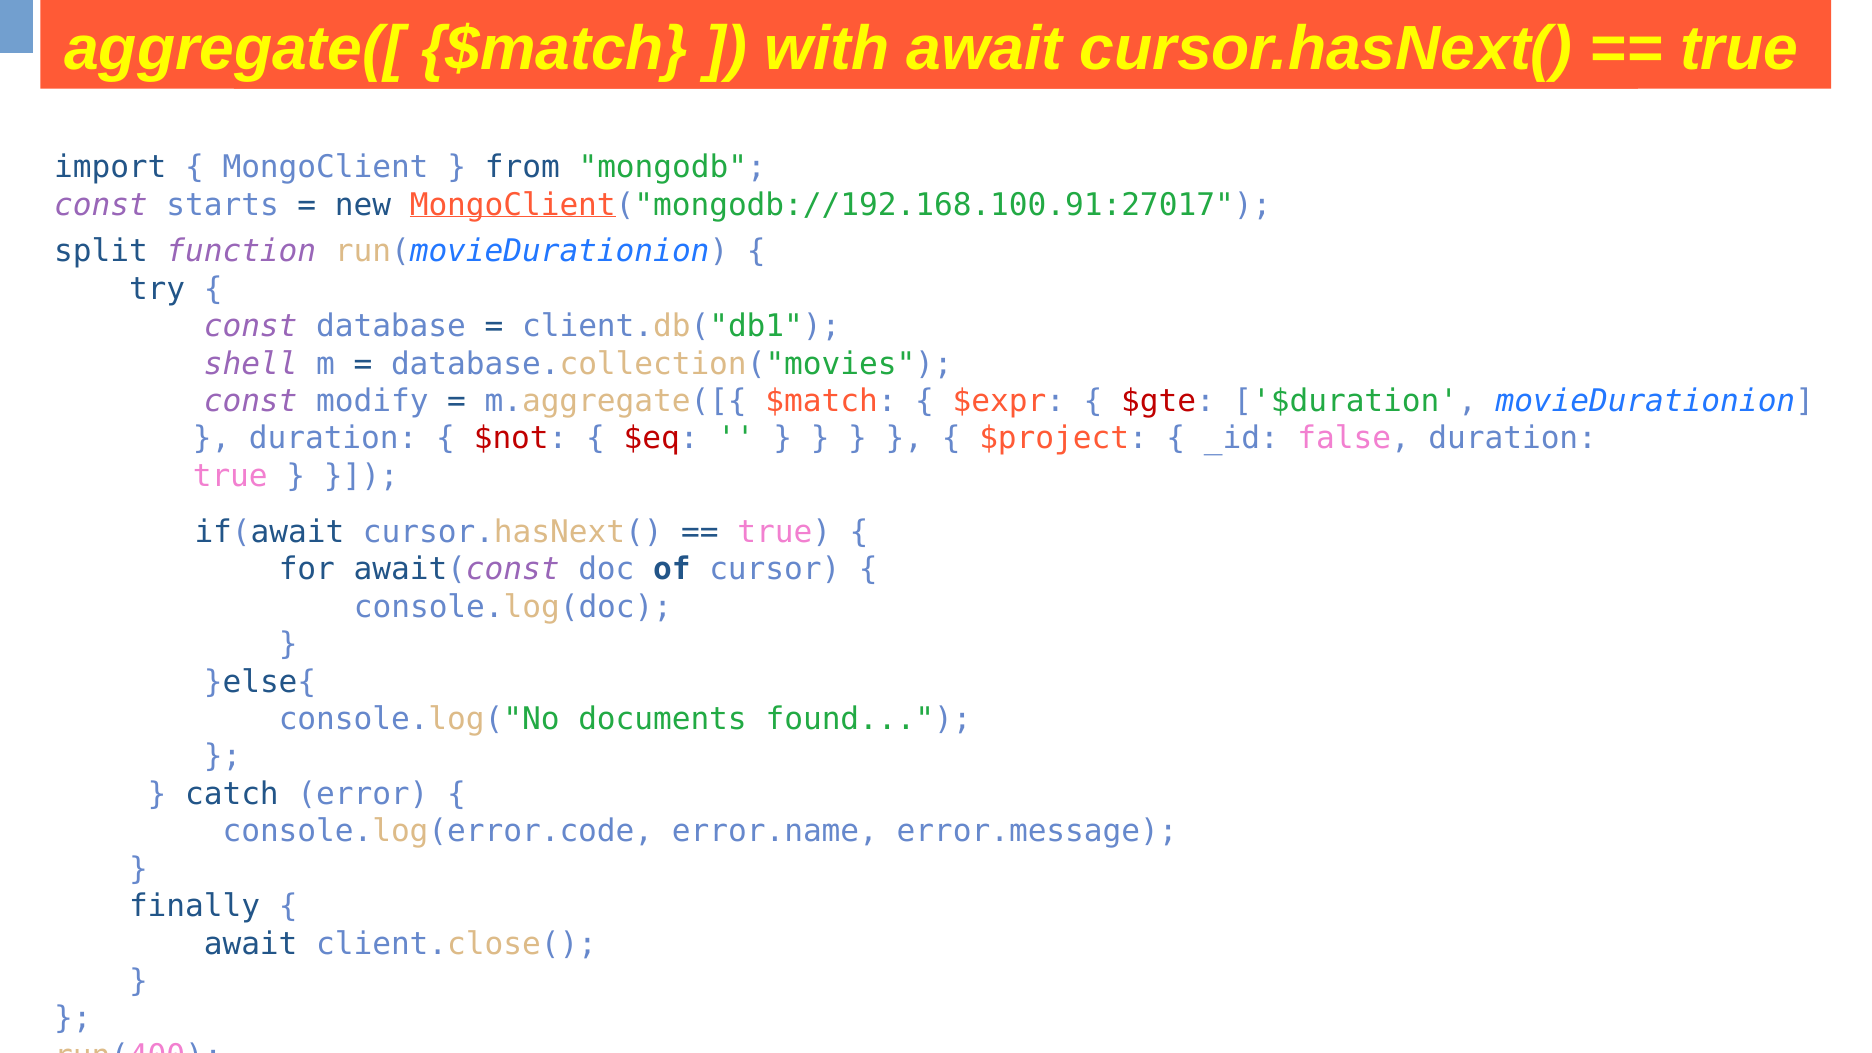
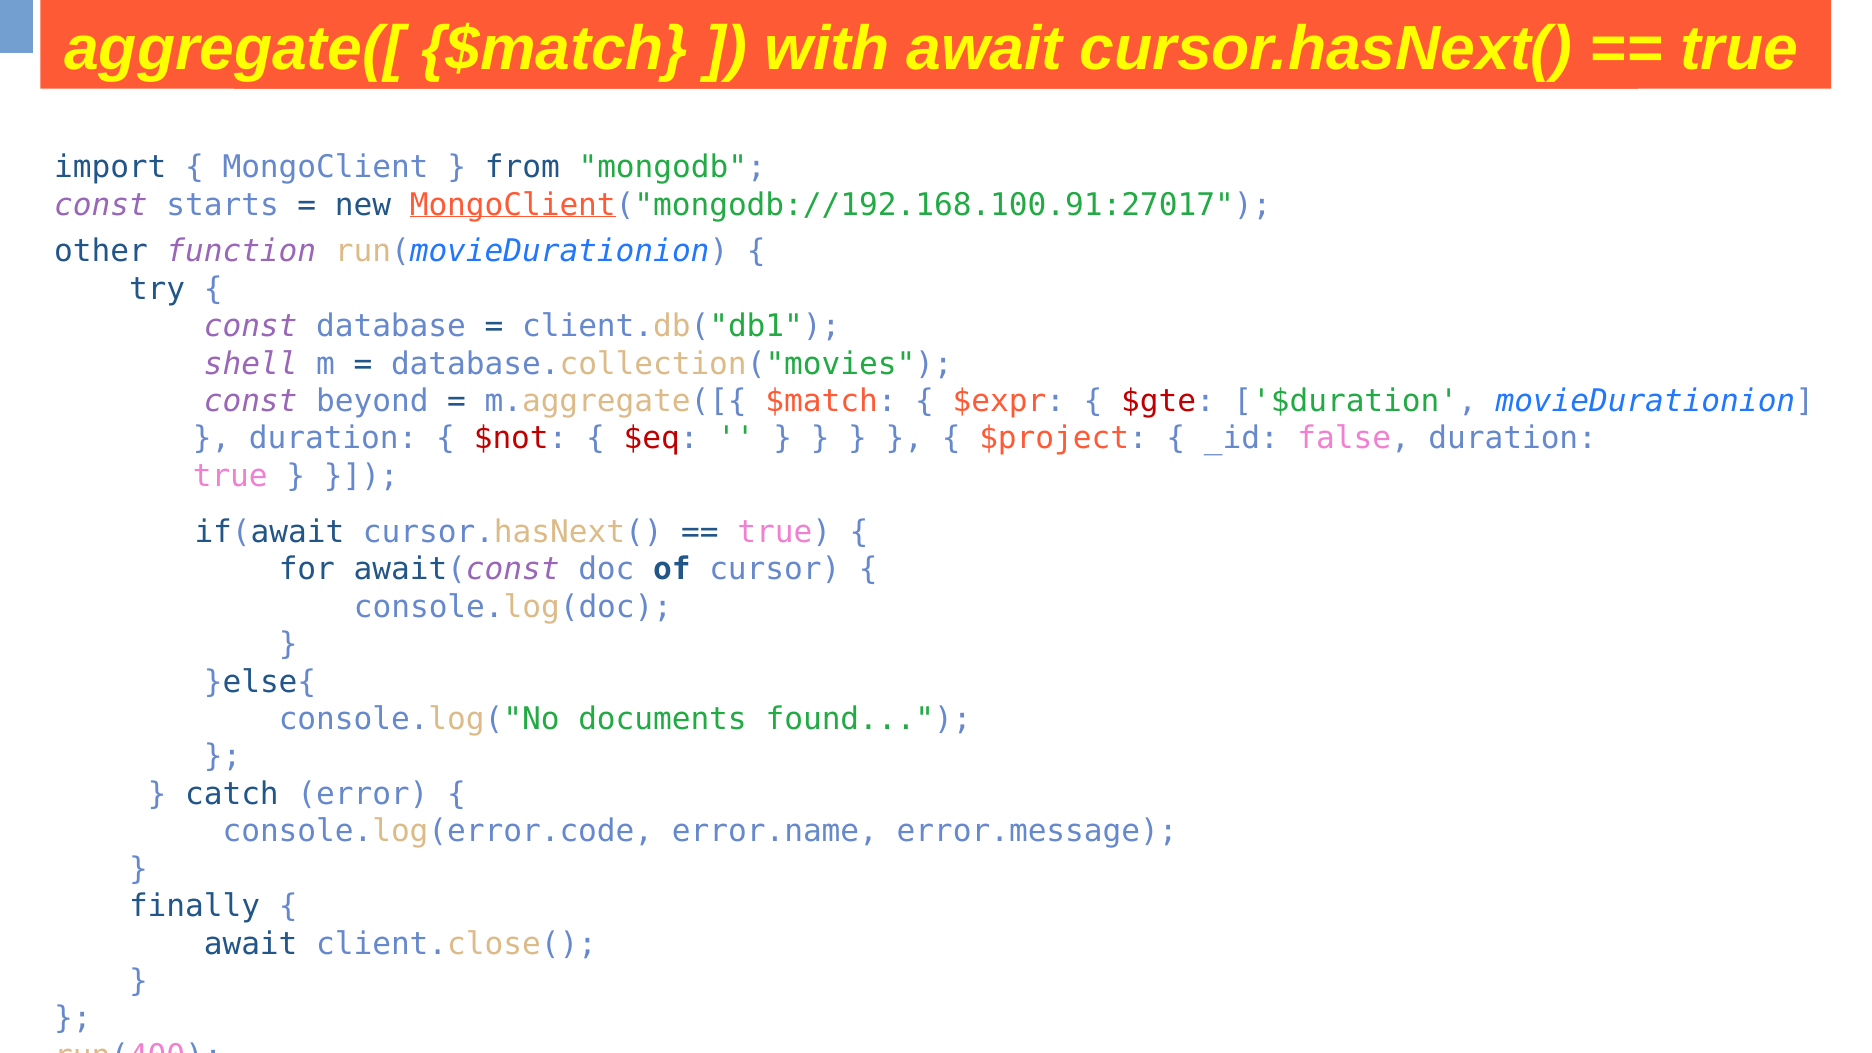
split: split -> other (101, 251)
modify: modify -> beyond (372, 401)
